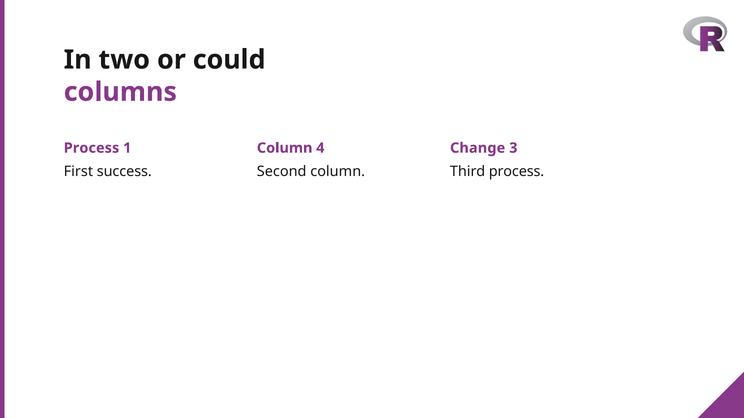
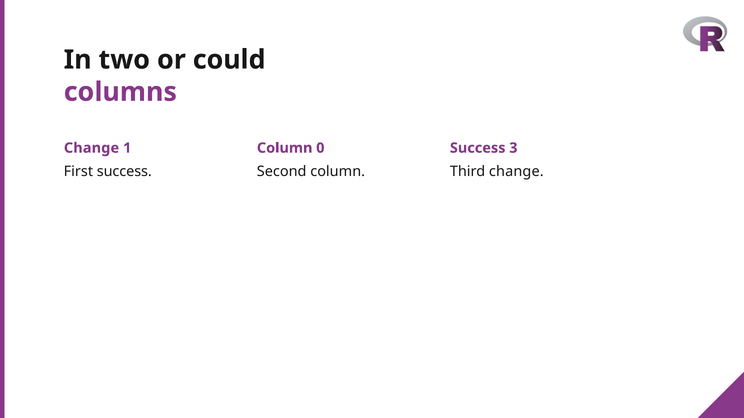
Process: Process -> Change (91, 148)
4: 4 -> 0 (320, 148)
Change: Change -> Success (478, 148)
Third process: process -> change (516, 172)
